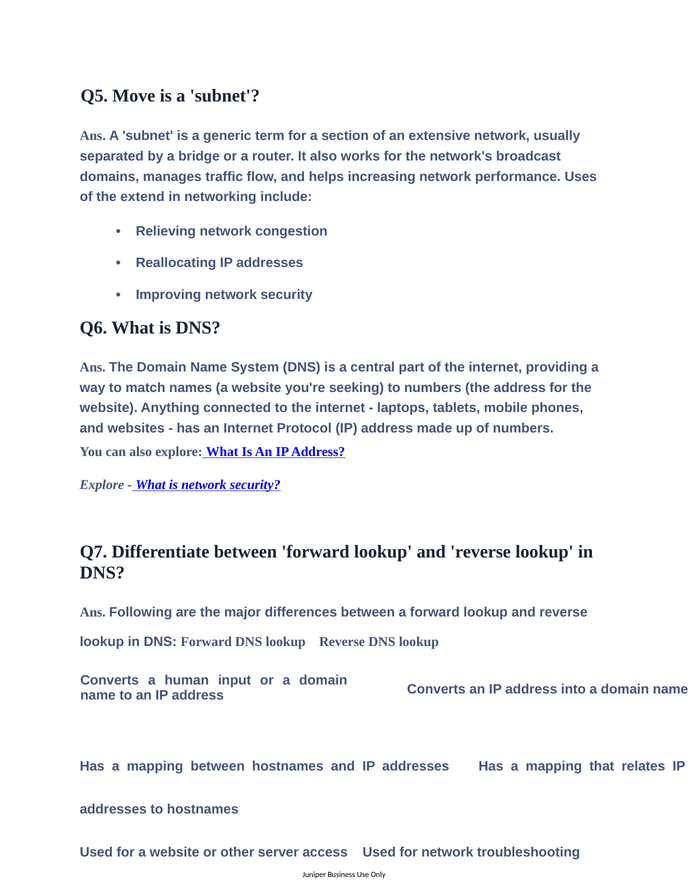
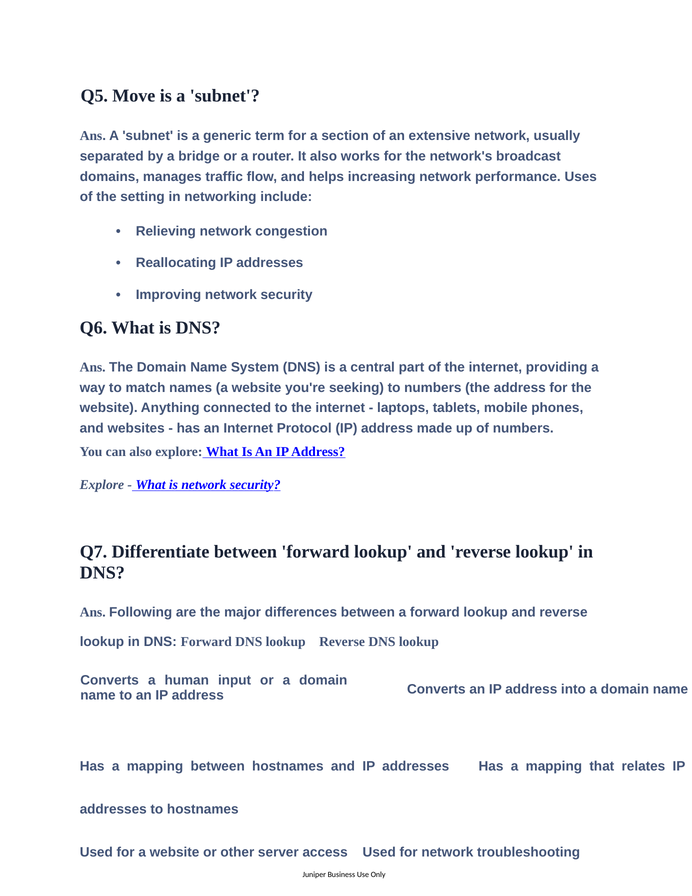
extend: extend -> setting (143, 197)
